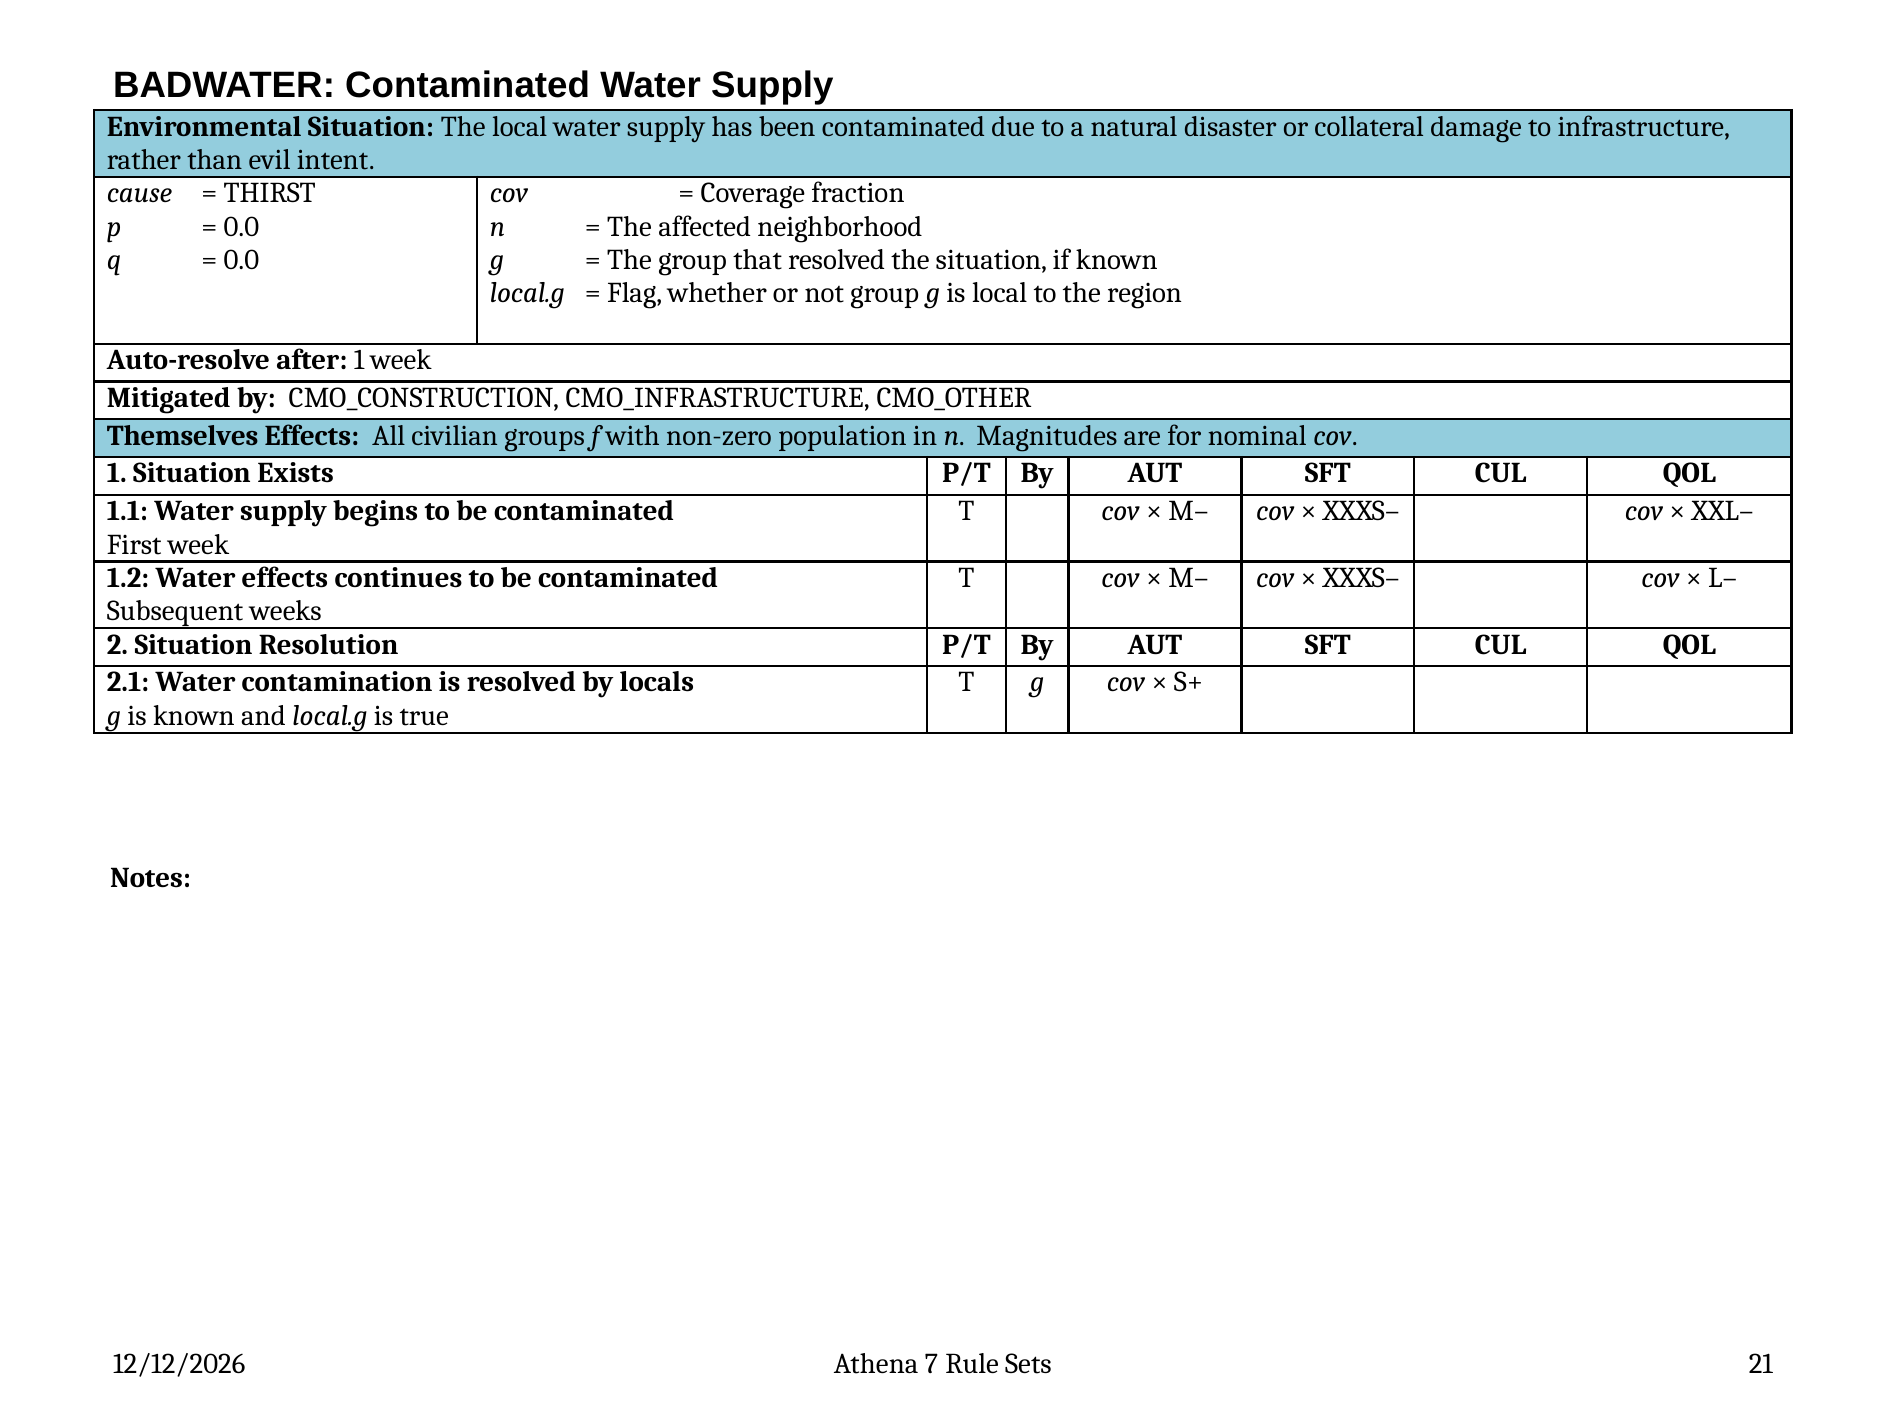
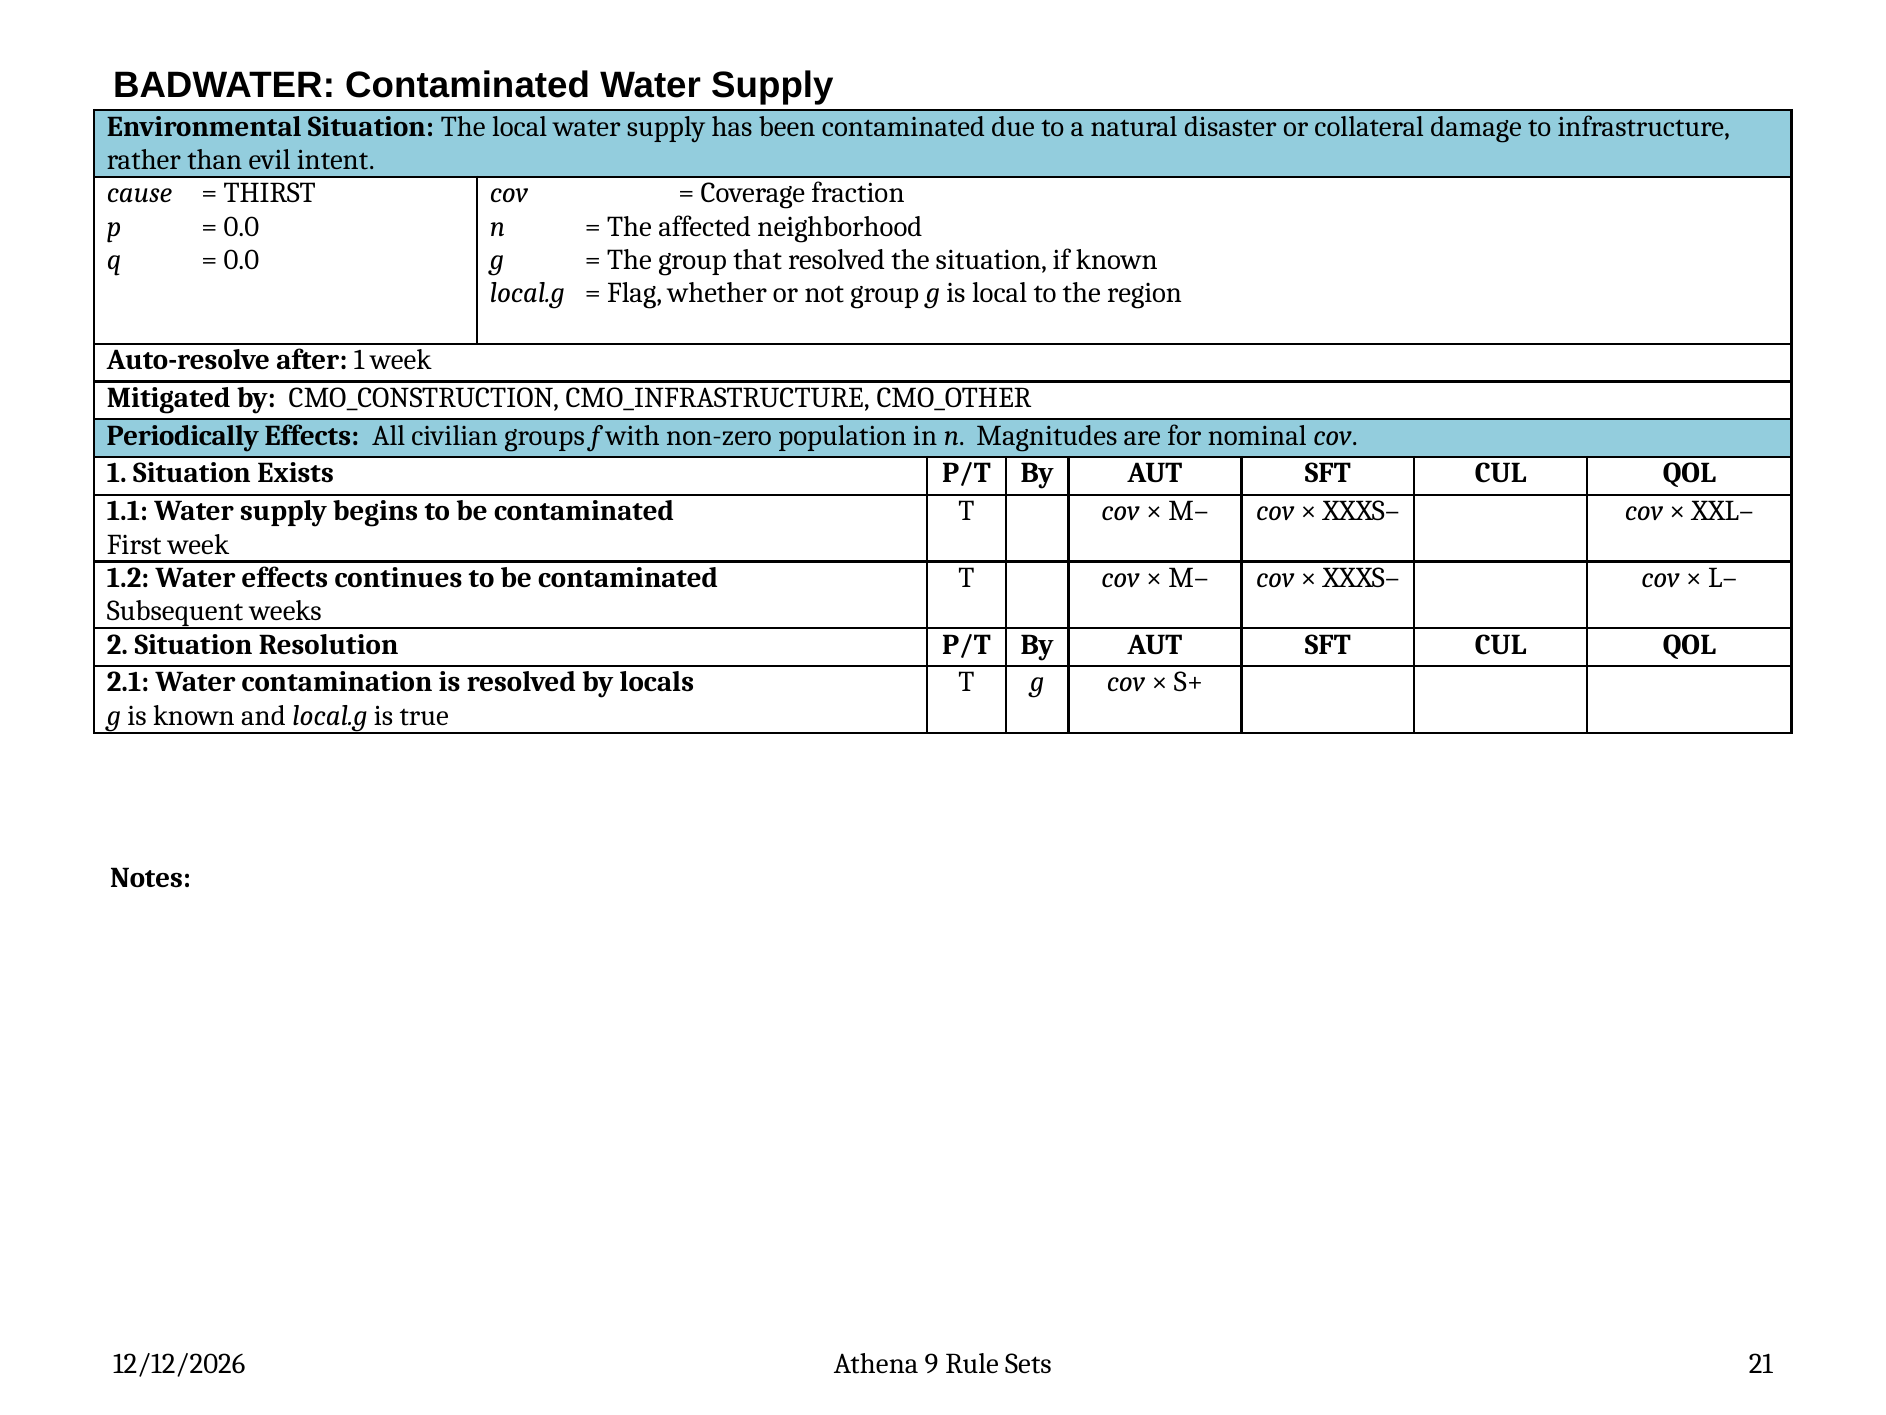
Themselves: Themselves -> Periodically (183, 436)
7: 7 -> 9 (931, 1363)
